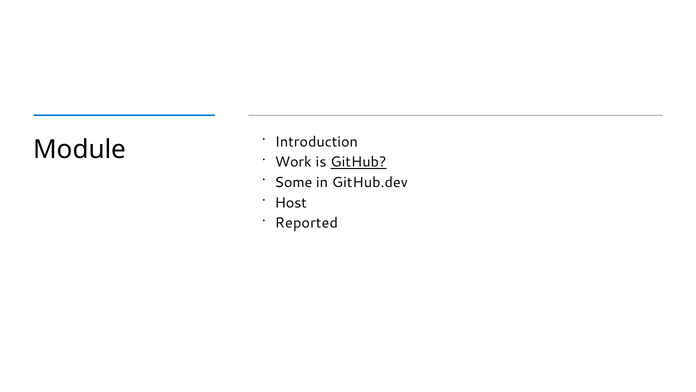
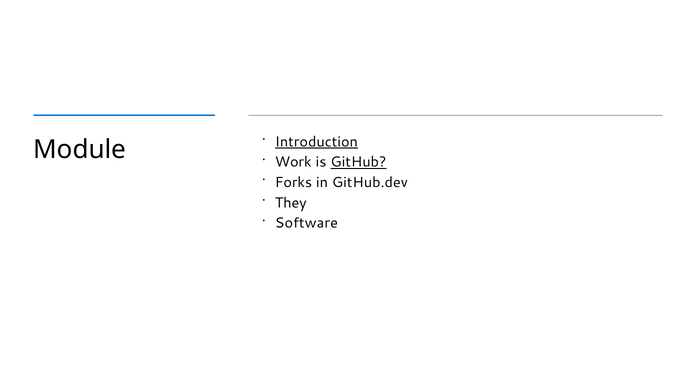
Introduction underline: none -> present (316, 142)
Some: Some -> Forks (293, 182)
Host: Host -> They (291, 202)
Reported: Reported -> Software (306, 223)
